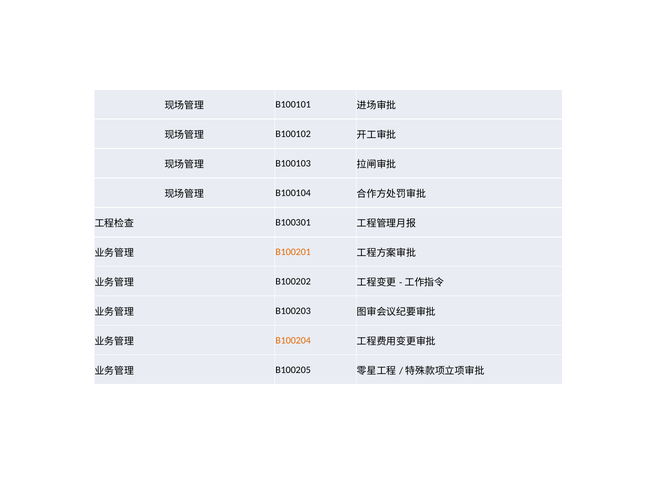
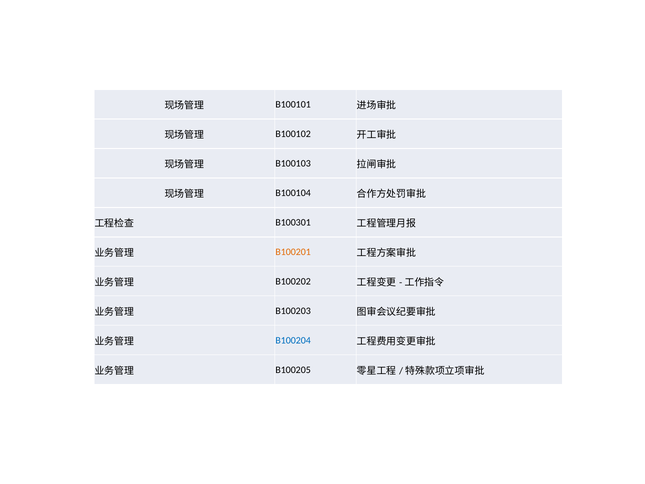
B100204 colour: orange -> blue (293, 340)
